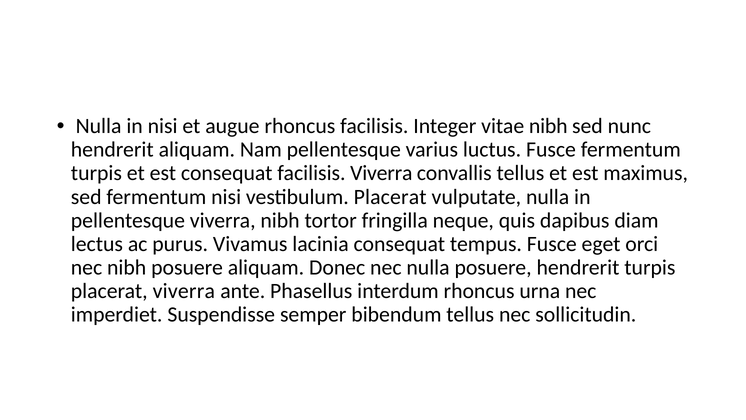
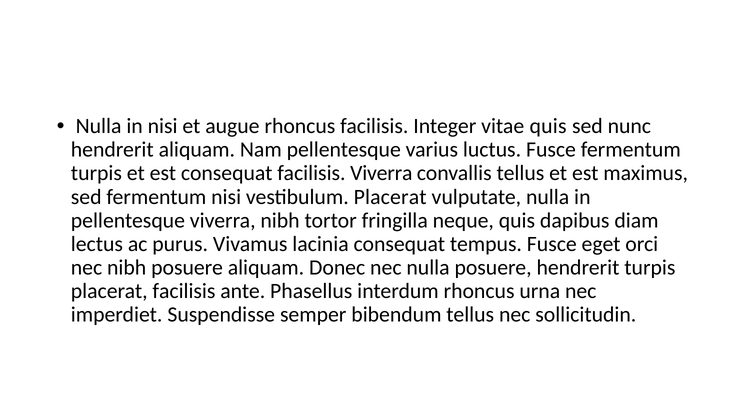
vitae nibh: nibh -> quis (548, 126)
placerat viverra: viverra -> facilisis (184, 291)
